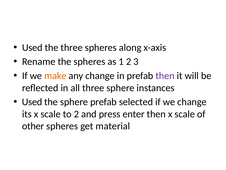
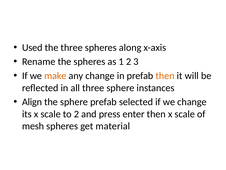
then colour: purple -> orange (165, 76)
Used: Used -> Align (32, 102)
other: other -> mesh (33, 126)
